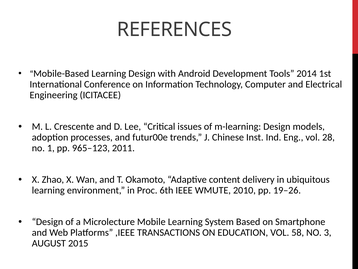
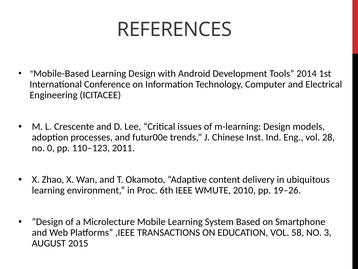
1: 1 -> 0 (51, 148)
965–123: 965–123 -> 110–123 (91, 148)
